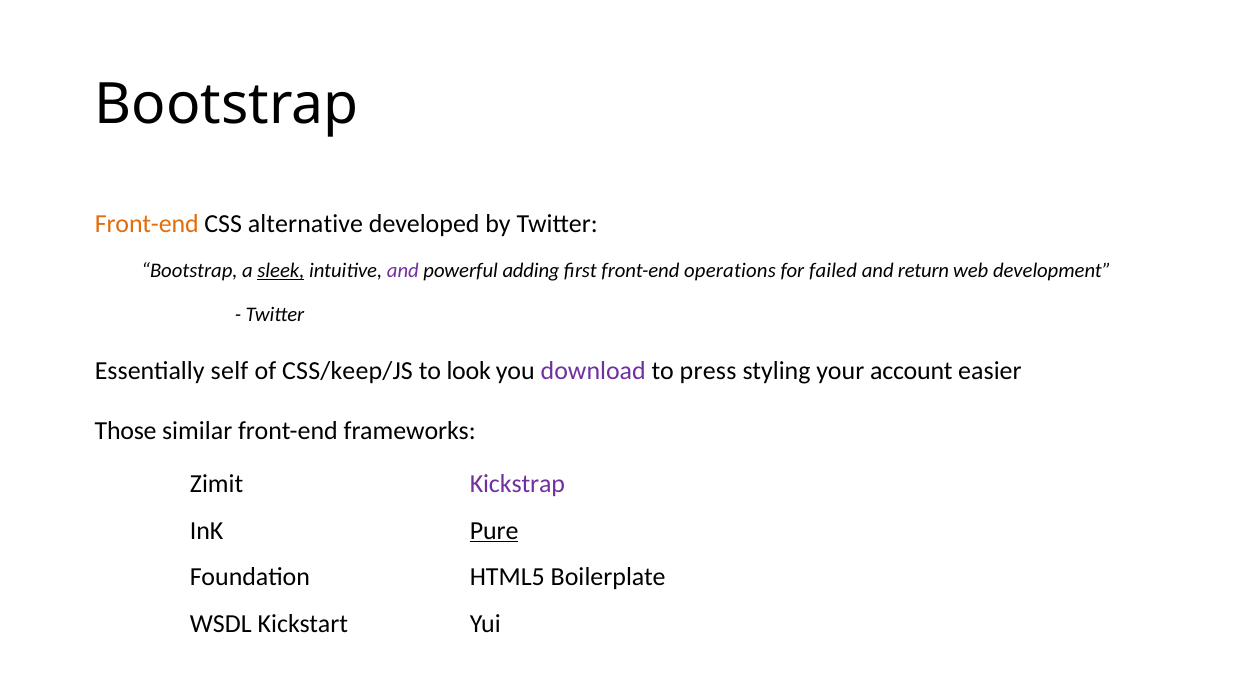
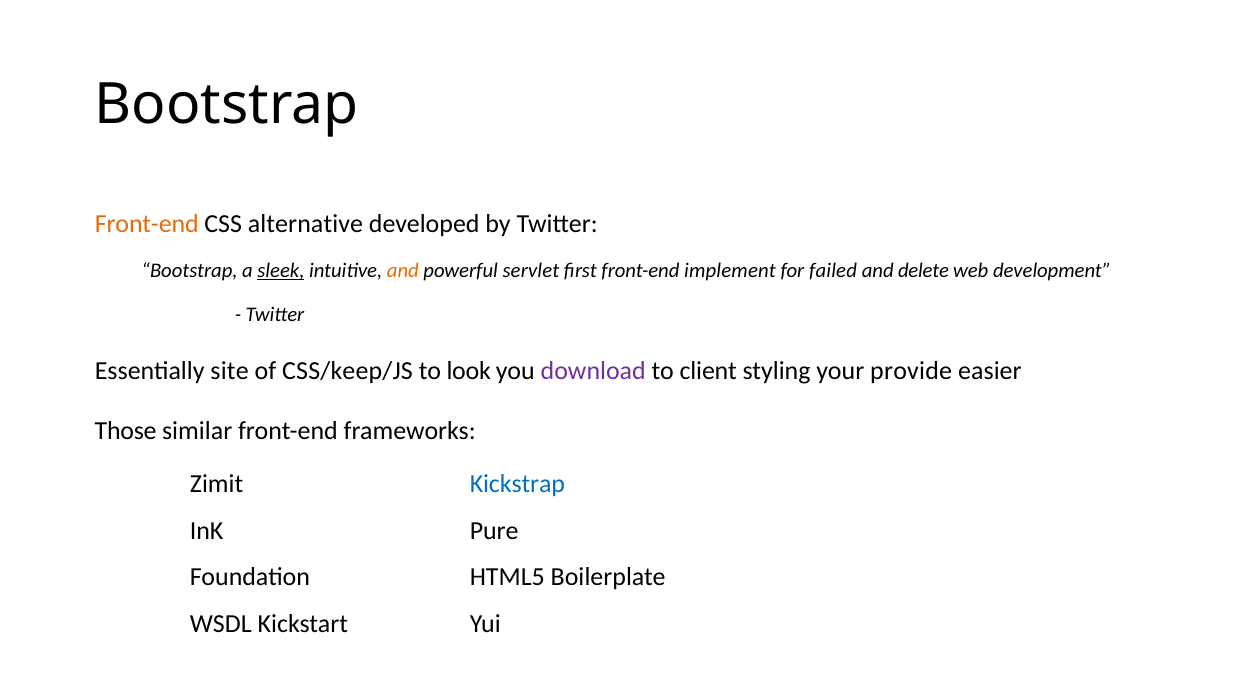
and colour: purple -> orange (403, 270)
adding: adding -> servlet (531, 270)
operations: operations -> implement (730, 270)
return: return -> delete (923, 270)
self: self -> site (230, 371)
press: press -> client (708, 371)
account: account -> provide (911, 371)
Kickstrap colour: purple -> blue (517, 484)
Pure underline: present -> none (494, 530)
